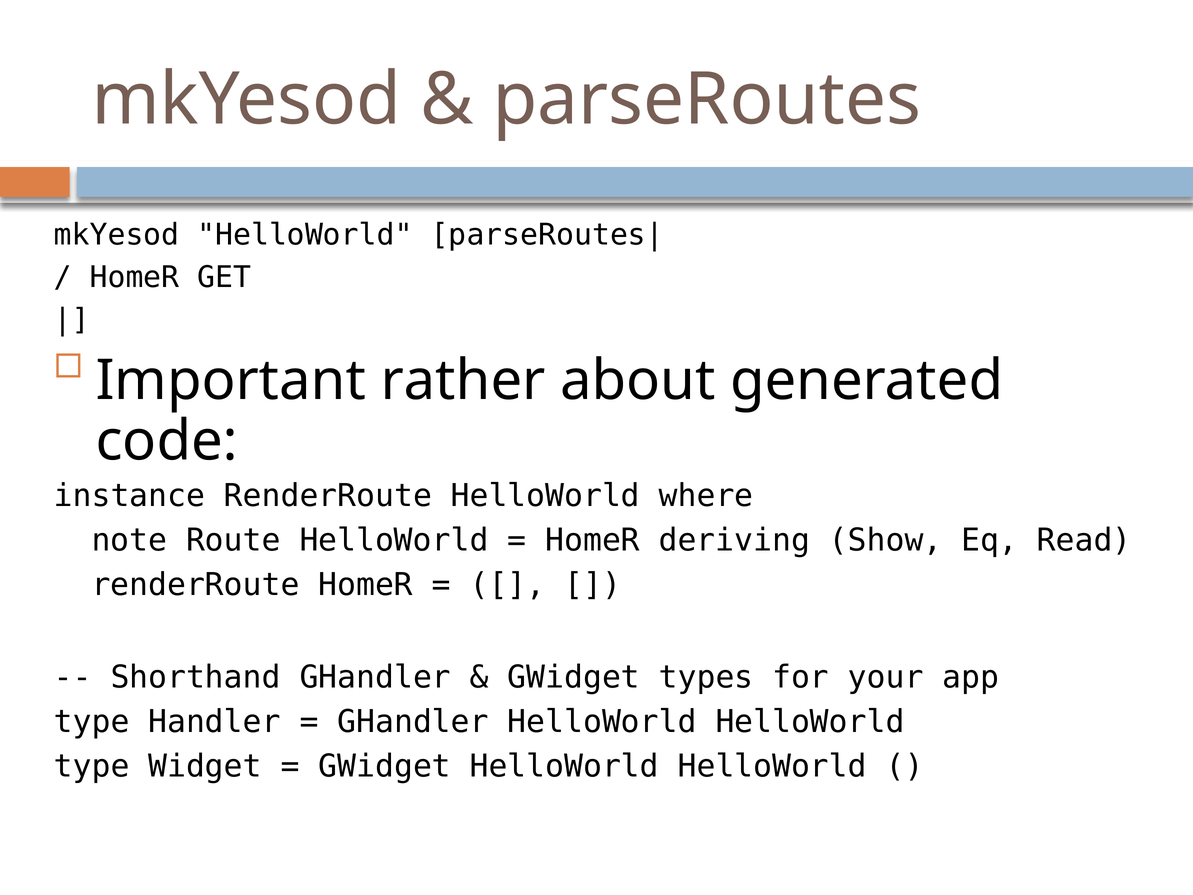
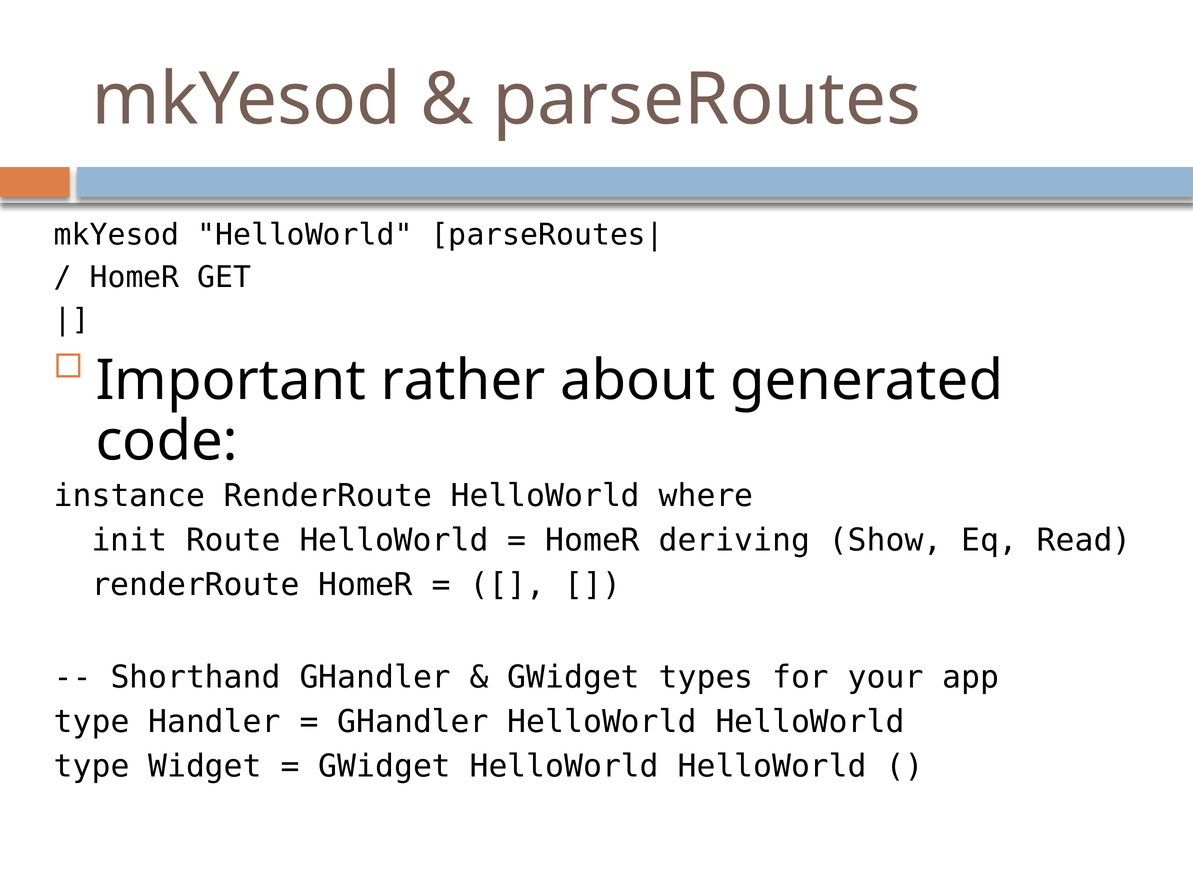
note: note -> init (129, 540)
